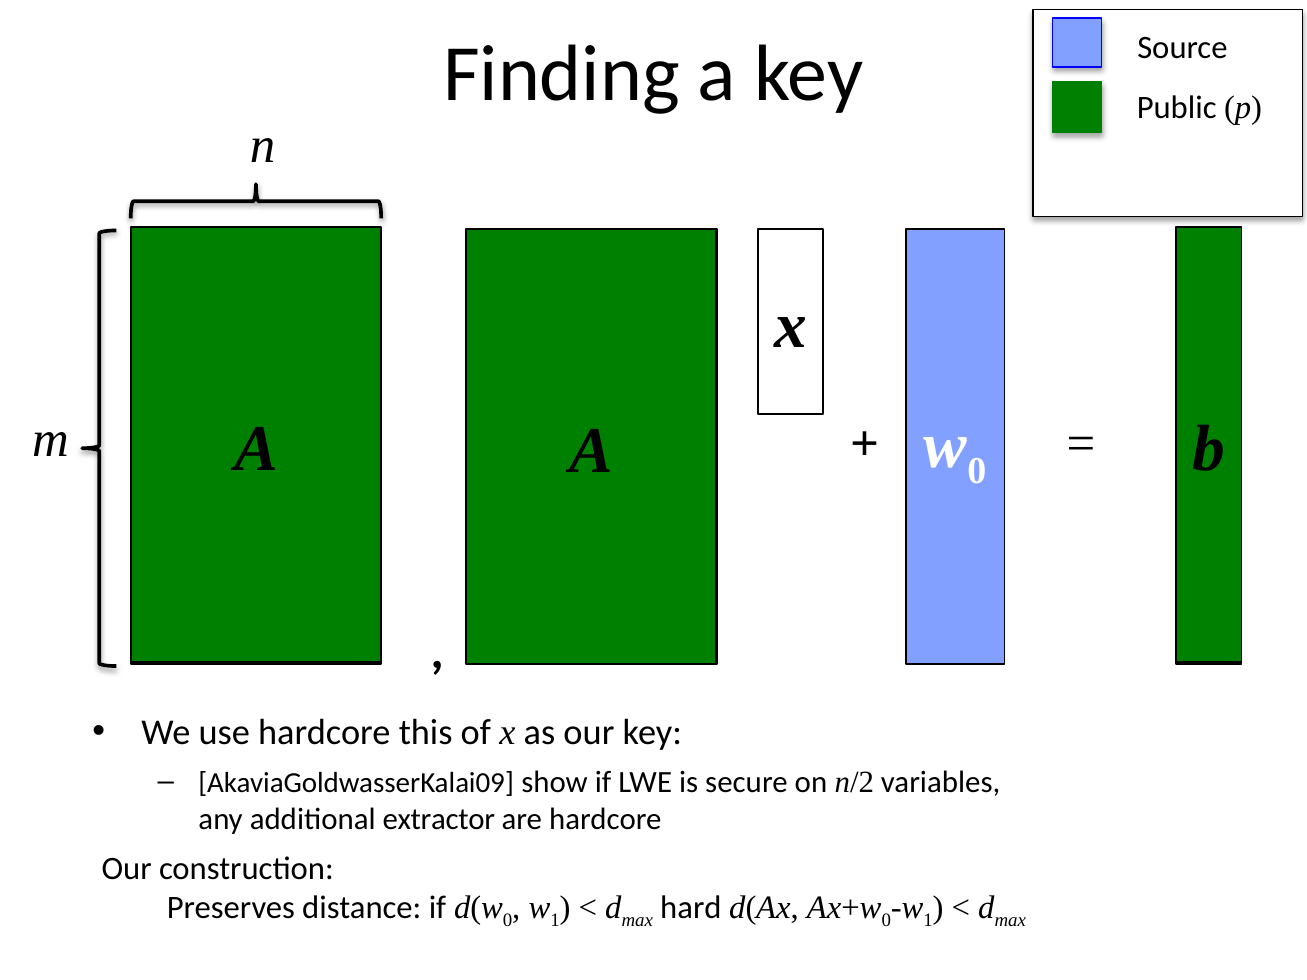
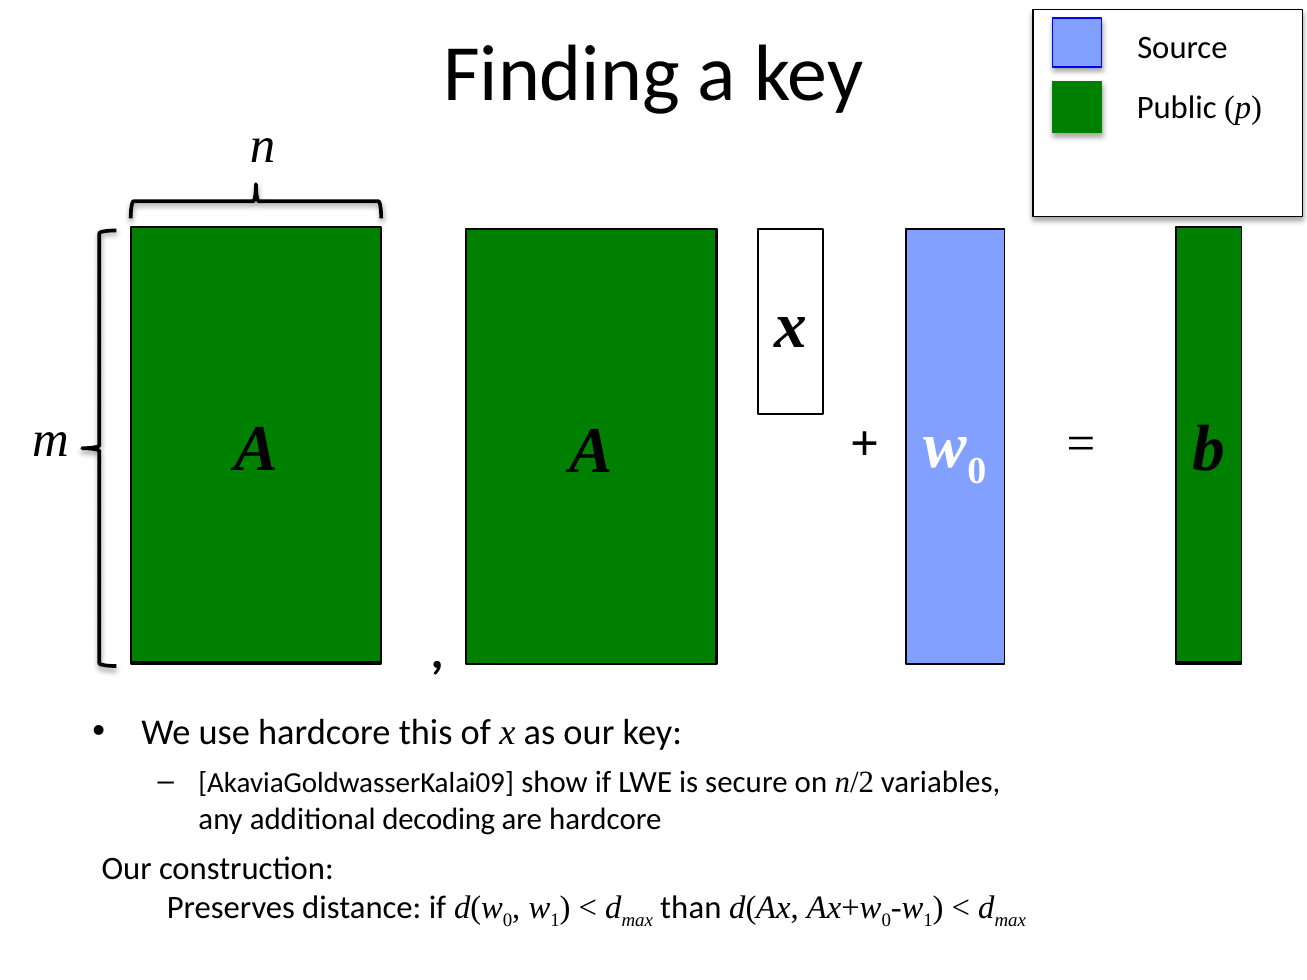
extractor: extractor -> decoding (439, 819)
hard: hard -> than (691, 908)
